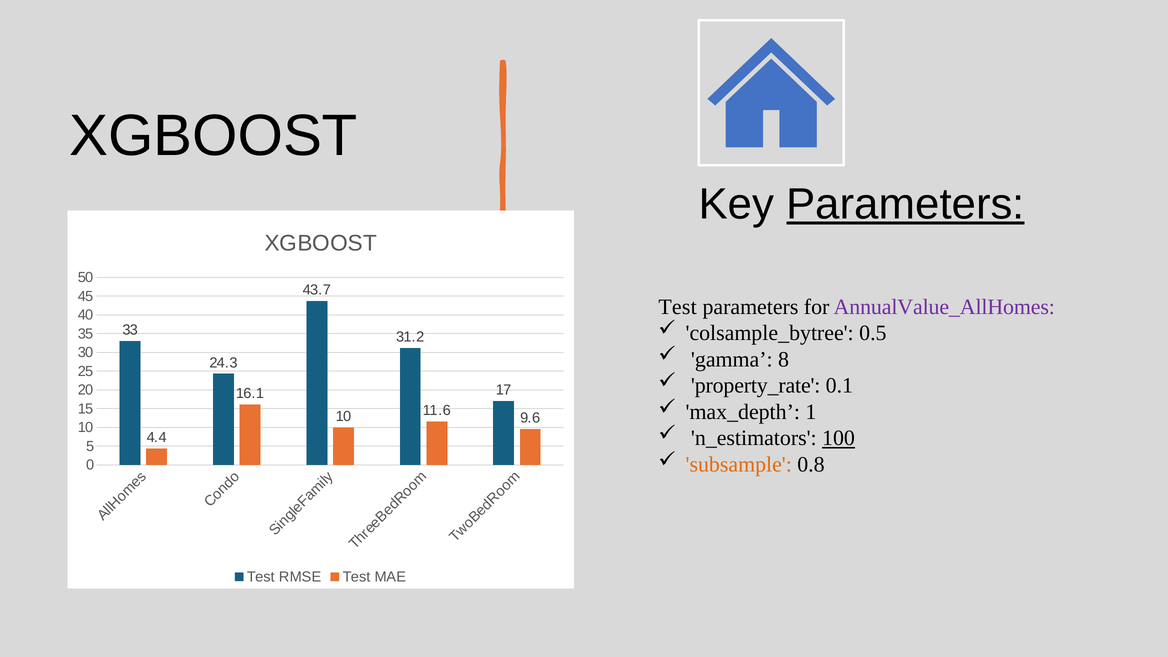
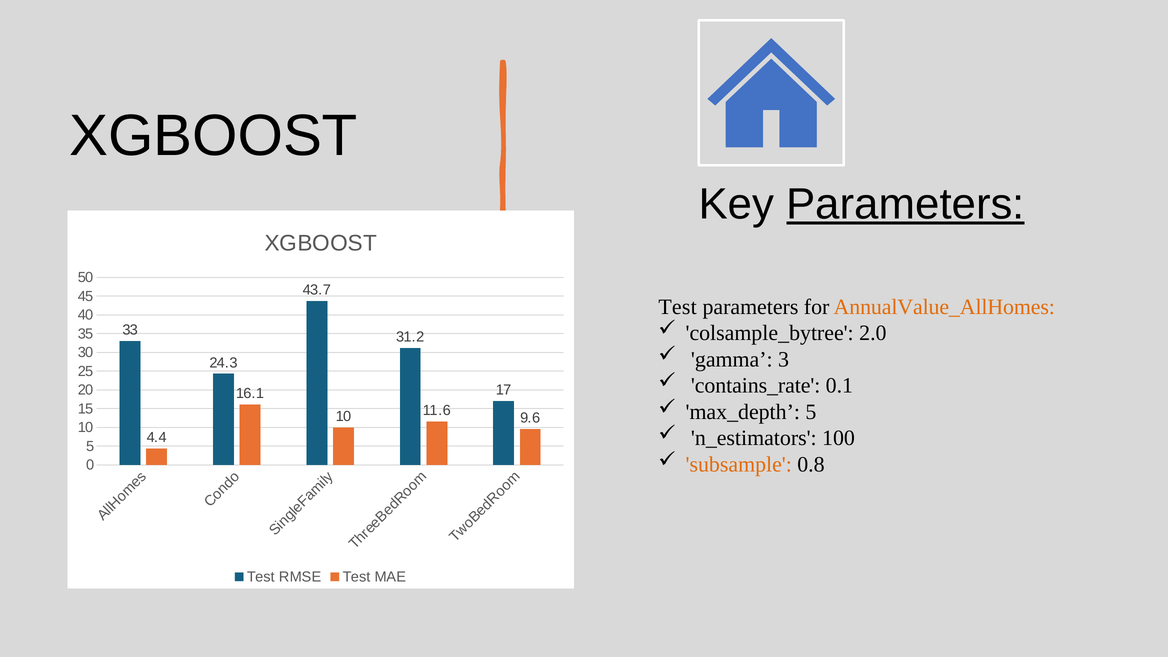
AnnualValue_AllHomes colour: purple -> orange (944, 307)
0.5: 0.5 -> 2.0 (873, 333)
8: 8 -> 3 (784, 359)
property_rate: property_rate -> contains_rate (756, 386)
max_depth 1: 1 -> 5 (811, 412)
100 underline: present -> none (839, 438)
